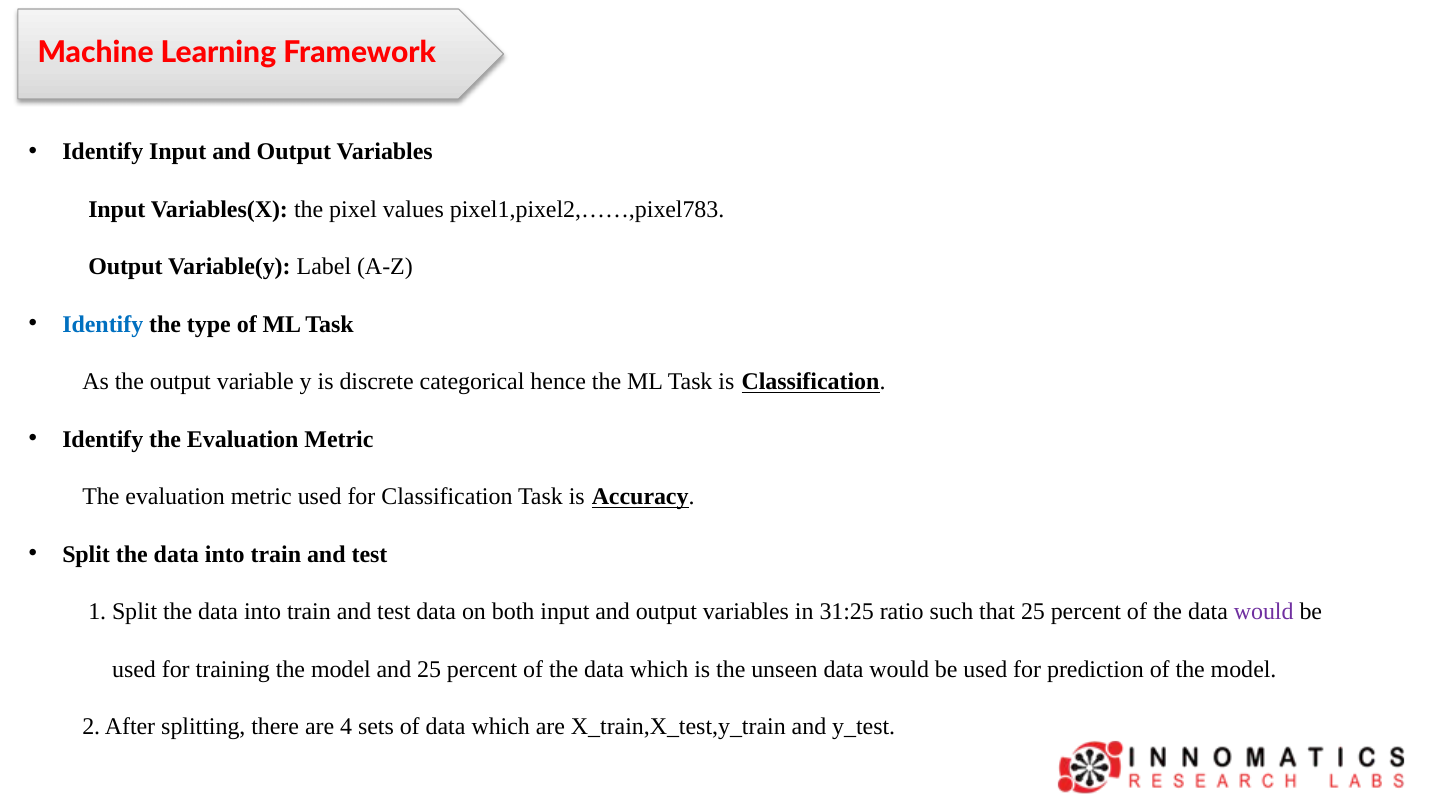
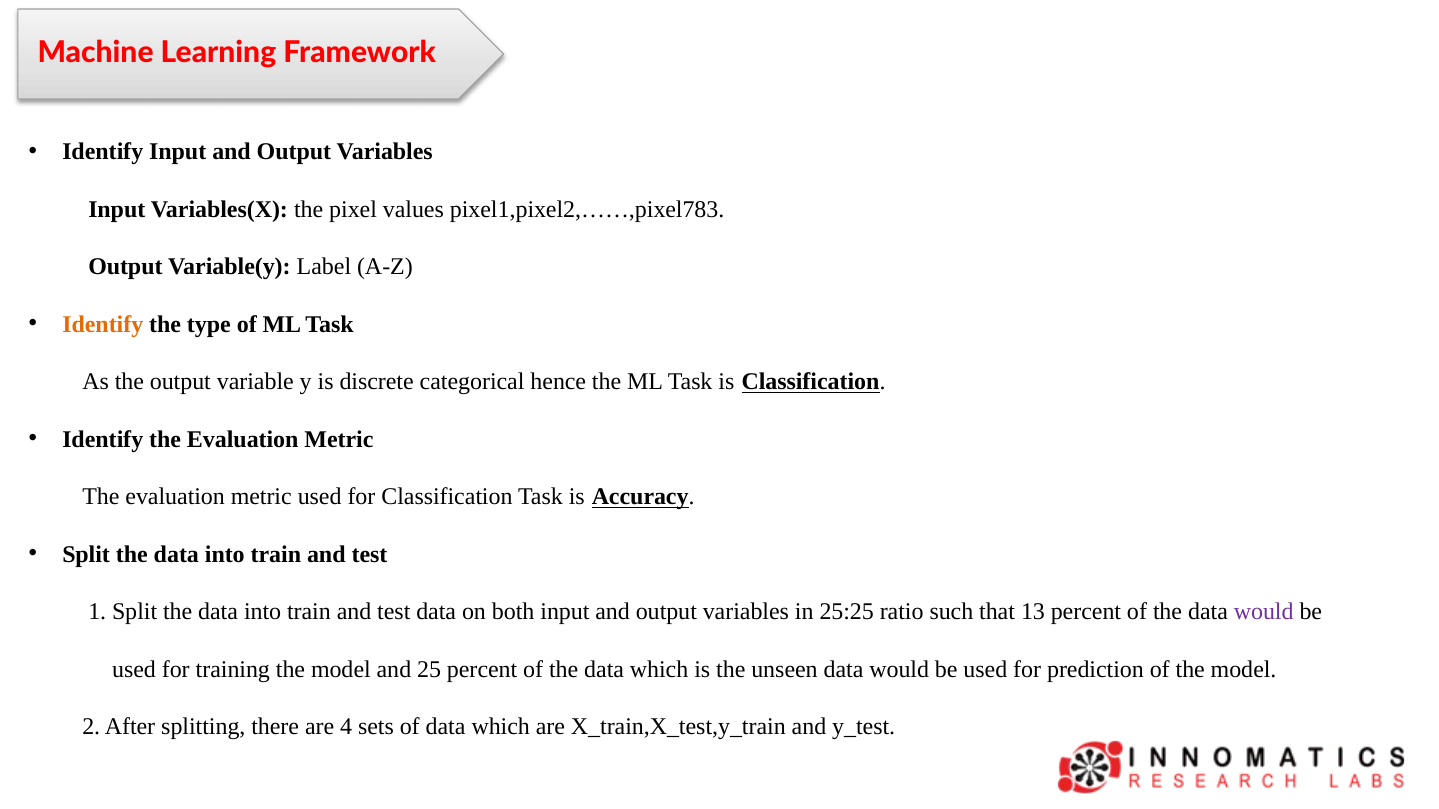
Identify colour: blue -> orange (103, 325)
31:25: 31:25 -> 25:25 (847, 612)
that 25: 25 -> 13 (1033, 612)
